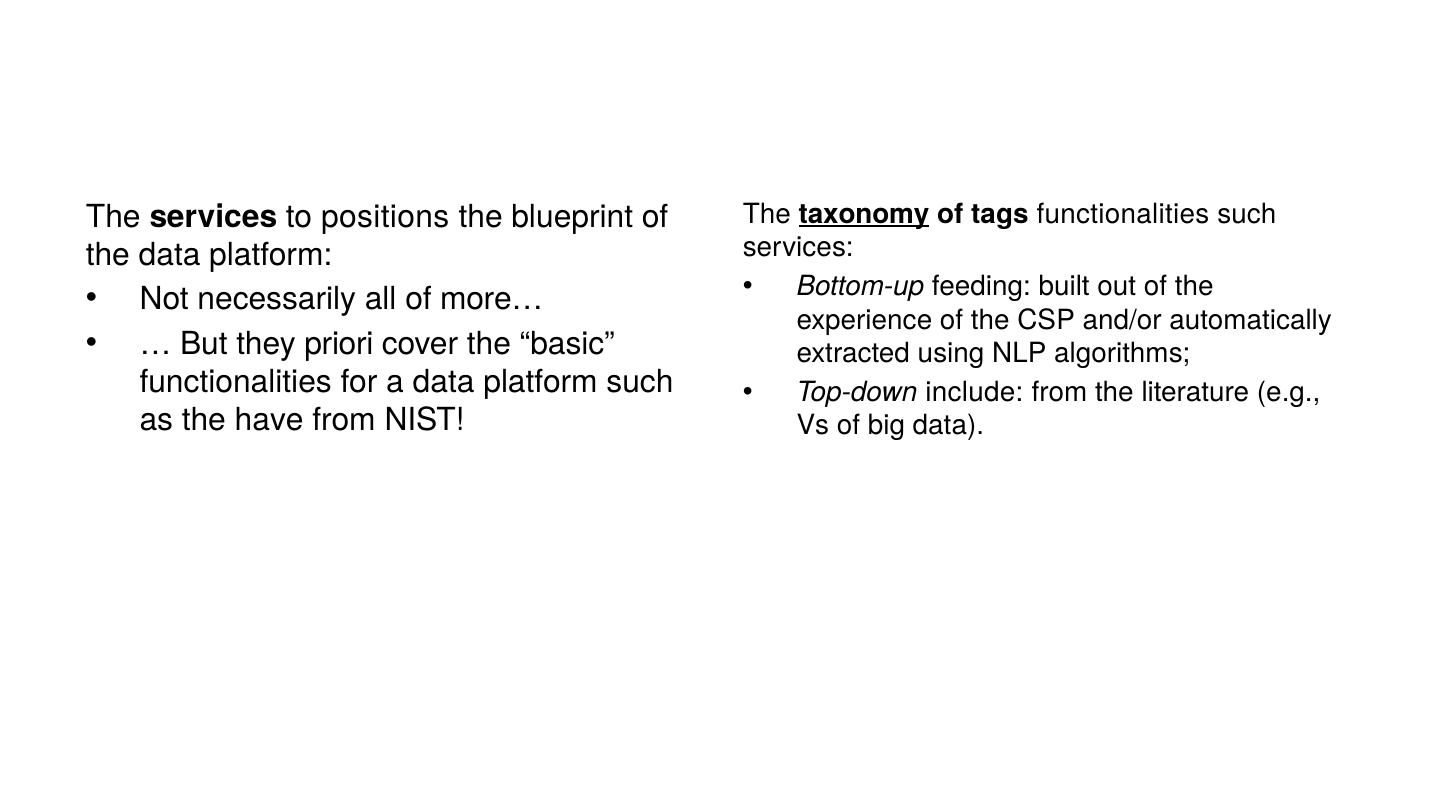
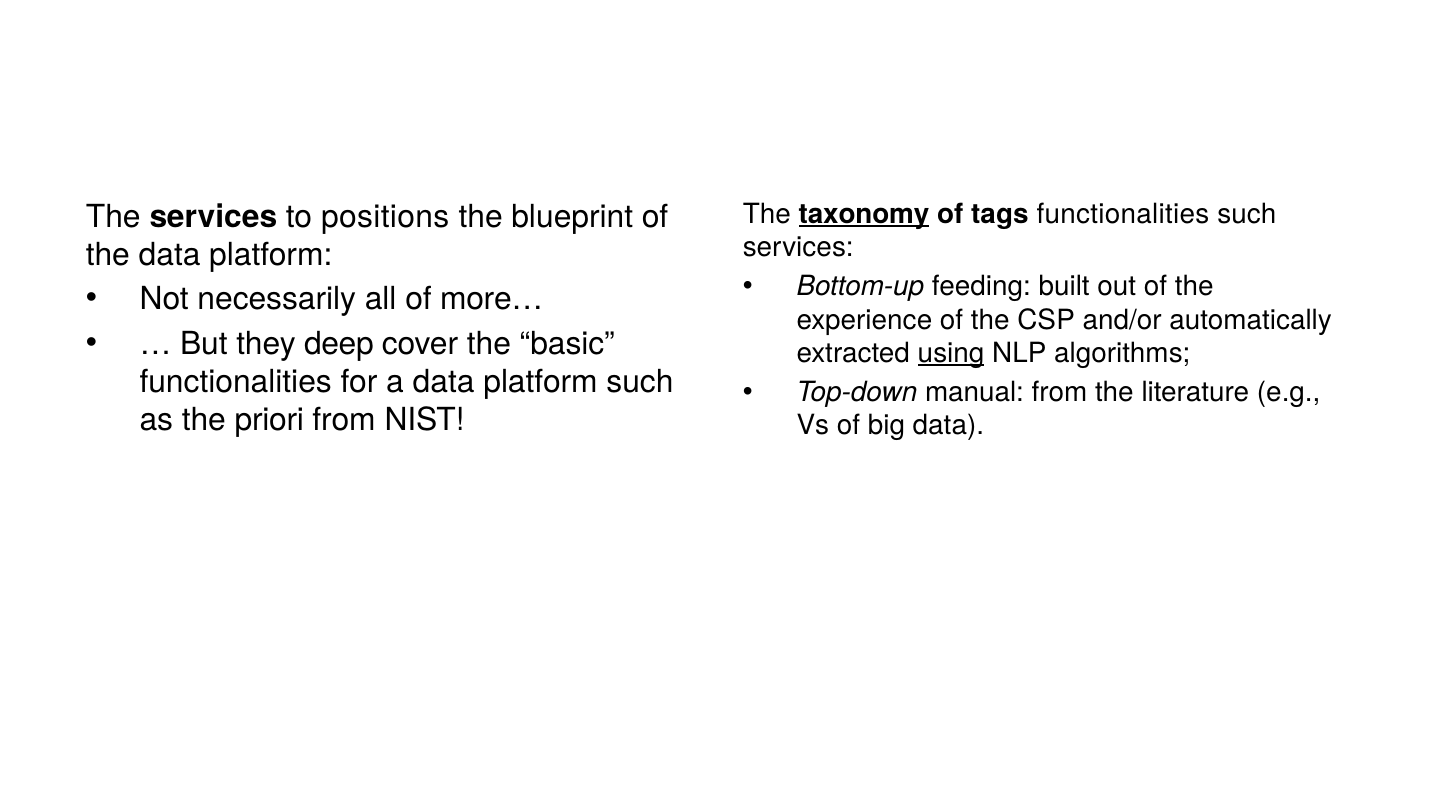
priori: priori -> deep (339, 344)
using underline: none -> present (951, 353)
include: include -> manual (974, 392)
have: have -> priori (269, 420)
